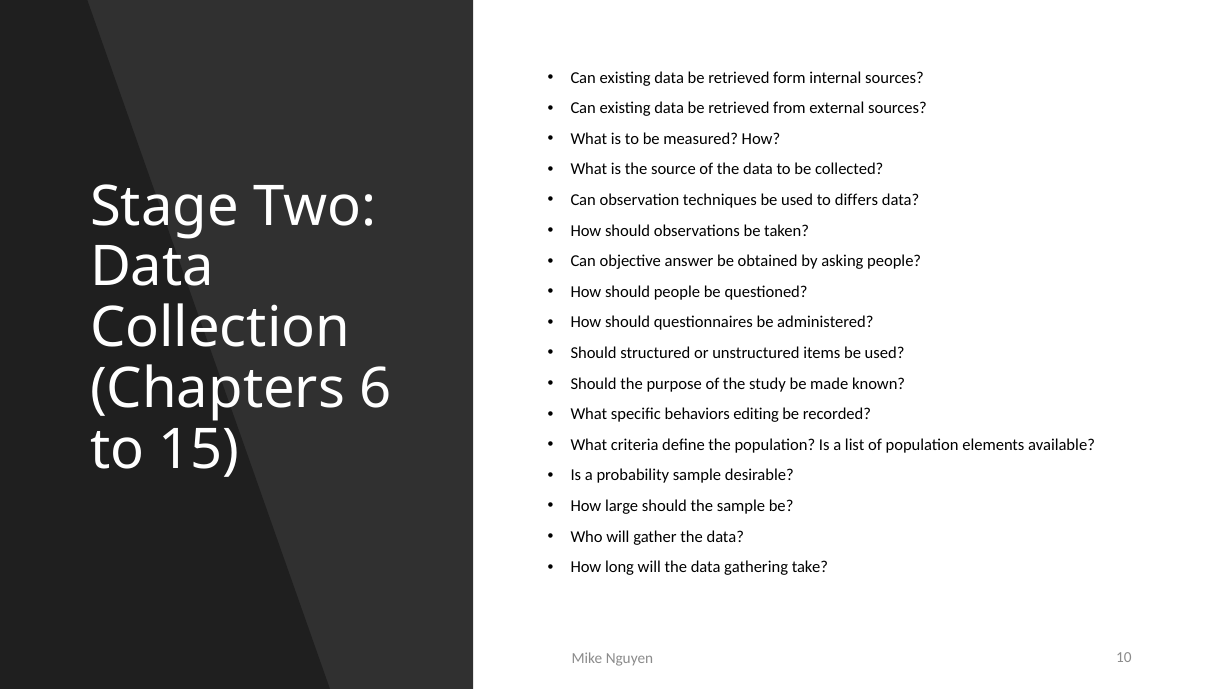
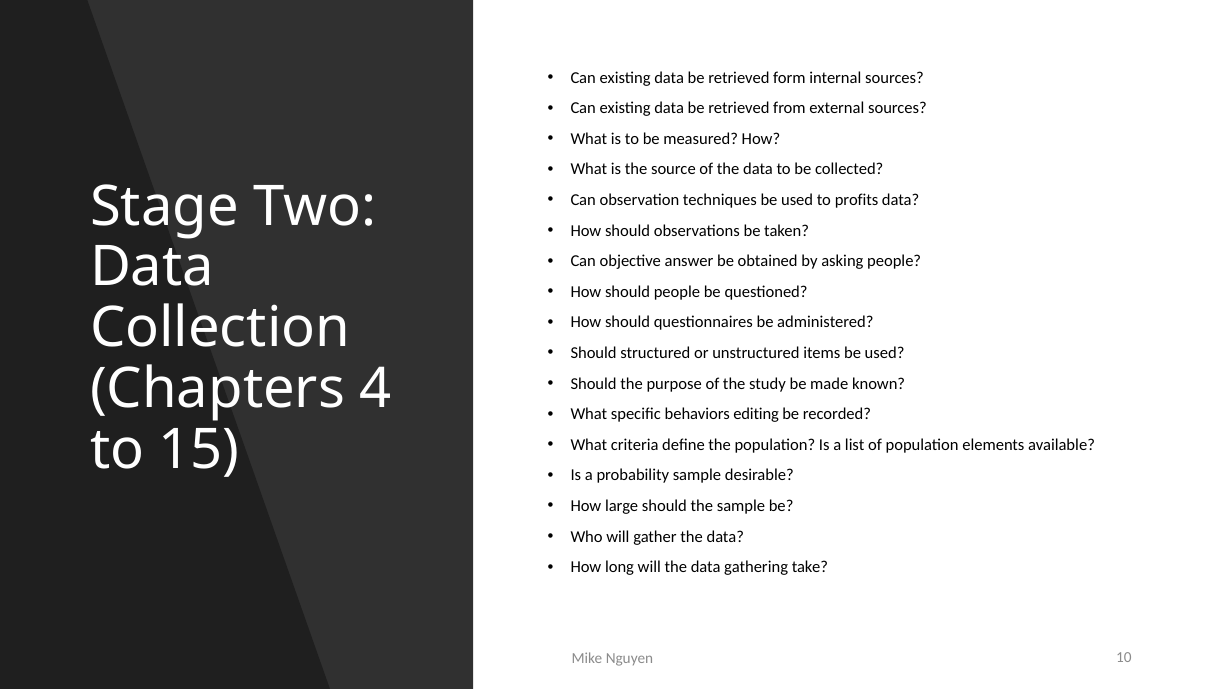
differs: differs -> profits (857, 200)
6: 6 -> 4 (376, 389)
